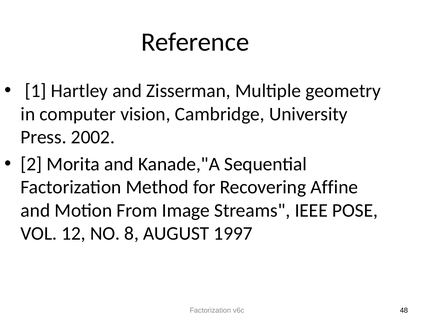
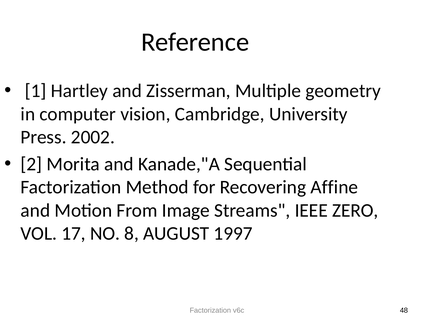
POSE: POSE -> ZERO (355, 211)
12: 12 -> 17 (74, 234)
